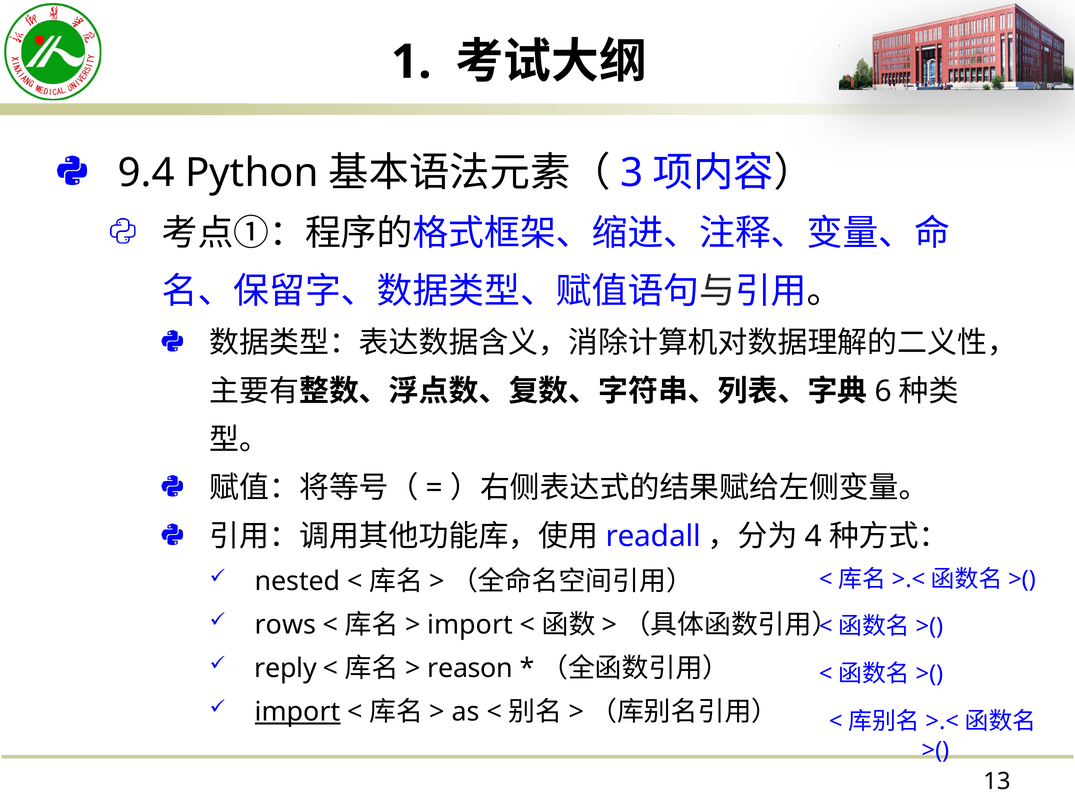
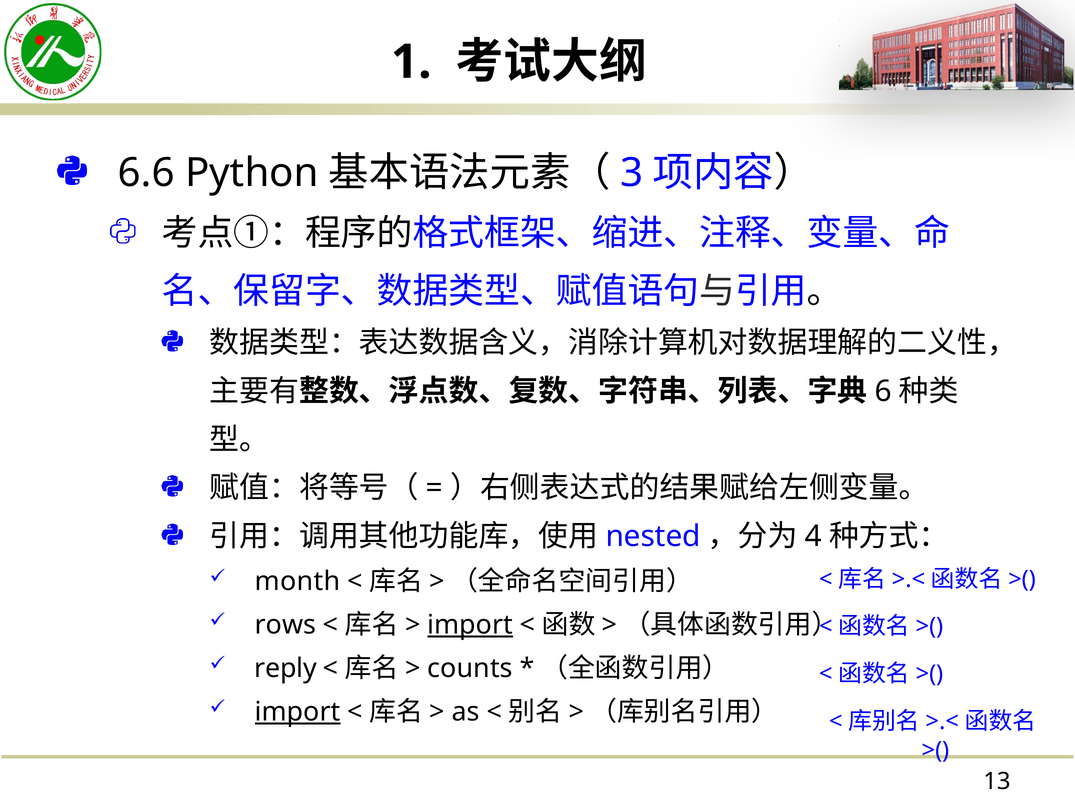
9.4: 9.4 -> 6.6 (146, 173)
readall: readall -> nested (653, 537)
nested: nested -> month (298, 582)
import underline: none -> present (470, 625)
reason: reason -> counts (470, 669)
